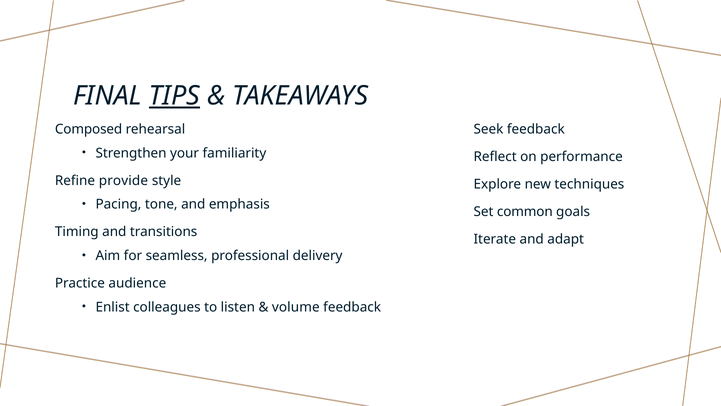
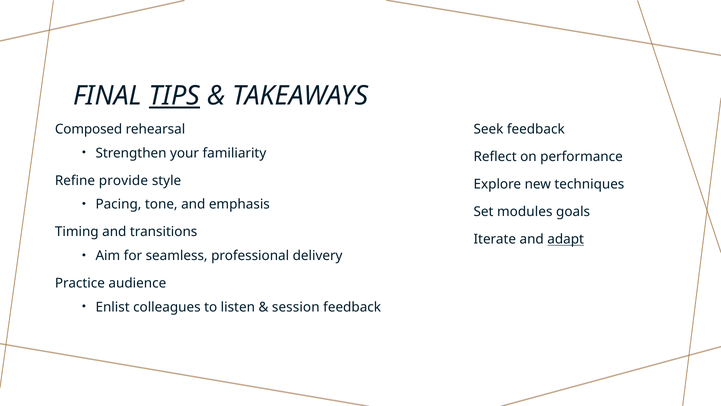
common: common -> modules (525, 212)
adapt underline: none -> present (566, 239)
volume: volume -> session (296, 307)
